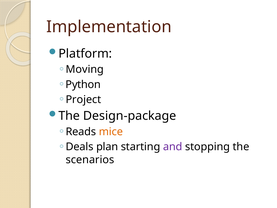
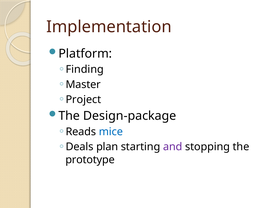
Moving: Moving -> Finding (85, 69)
Python: Python -> Master (83, 84)
mice colour: orange -> blue (111, 132)
scenarios: scenarios -> prototype (90, 160)
